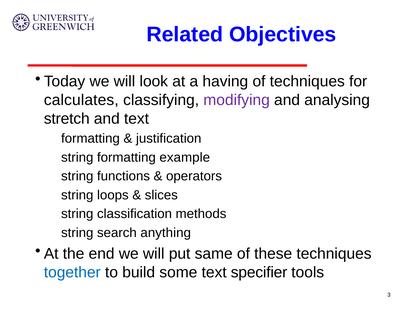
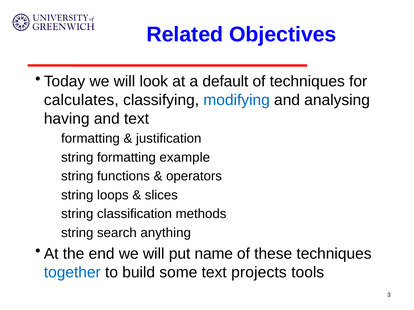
having: having -> default (225, 81)
modifying colour: purple -> blue (237, 100)
stretch: stretch -> having (67, 119)
same: same -> name (214, 254)
specifier: specifier -> projects (259, 273)
